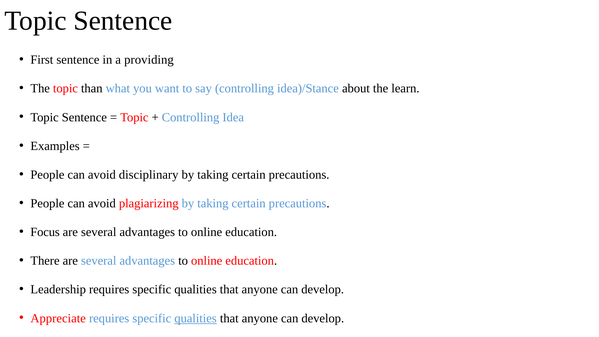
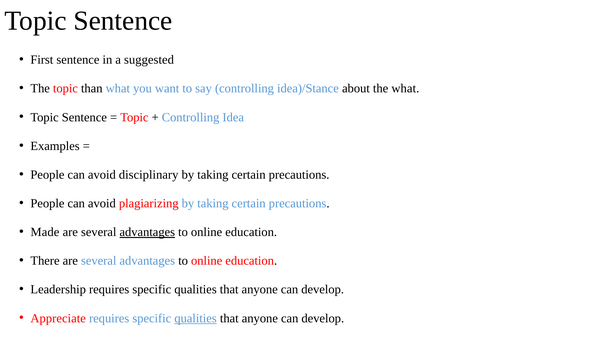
providing: providing -> suggested (149, 60)
the learn: learn -> what (405, 89)
Focus: Focus -> Made (45, 232)
advantages underline: none -> present (147, 232)
